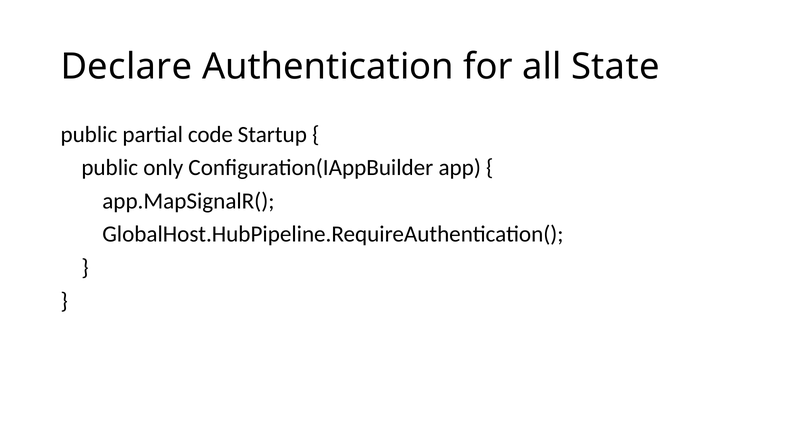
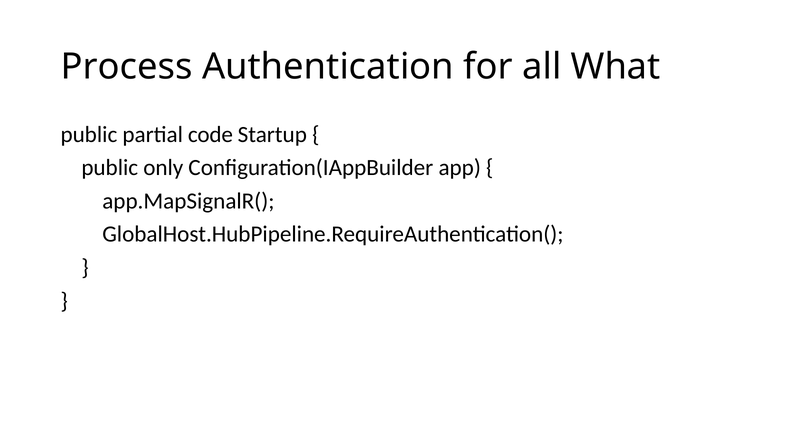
Declare: Declare -> Process (127, 67)
State: State -> What (616, 67)
